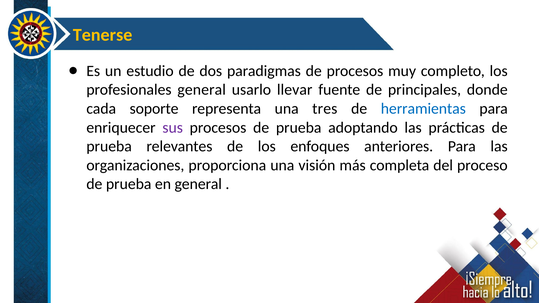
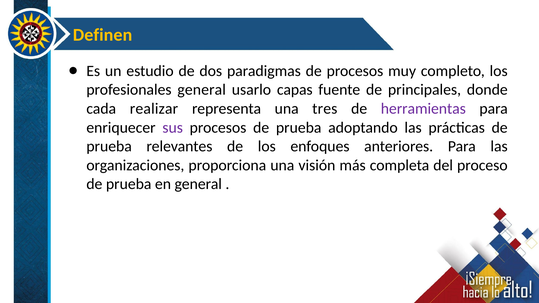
Tenerse: Tenerse -> Definen (103, 35)
llevar: llevar -> capas (295, 90)
soporte: soporte -> realizar (154, 109)
herramientas colour: blue -> purple (423, 109)
